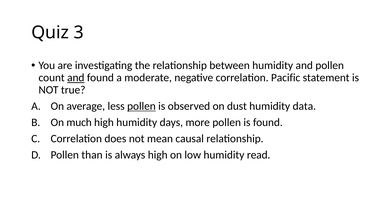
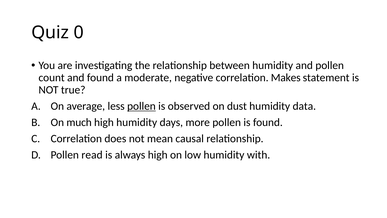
3: 3 -> 0 (79, 33)
and underline: present -> none (76, 78)
Pacific: Pacific -> Makes (286, 78)
than: than -> read (92, 155)
read: read -> with (259, 155)
